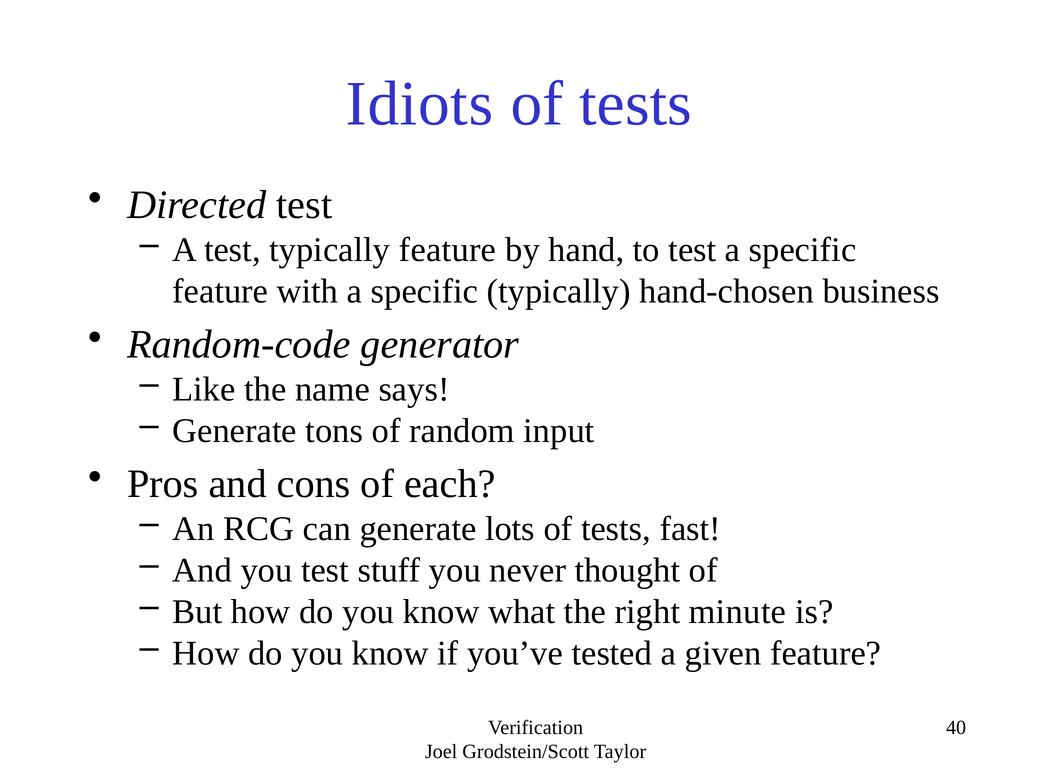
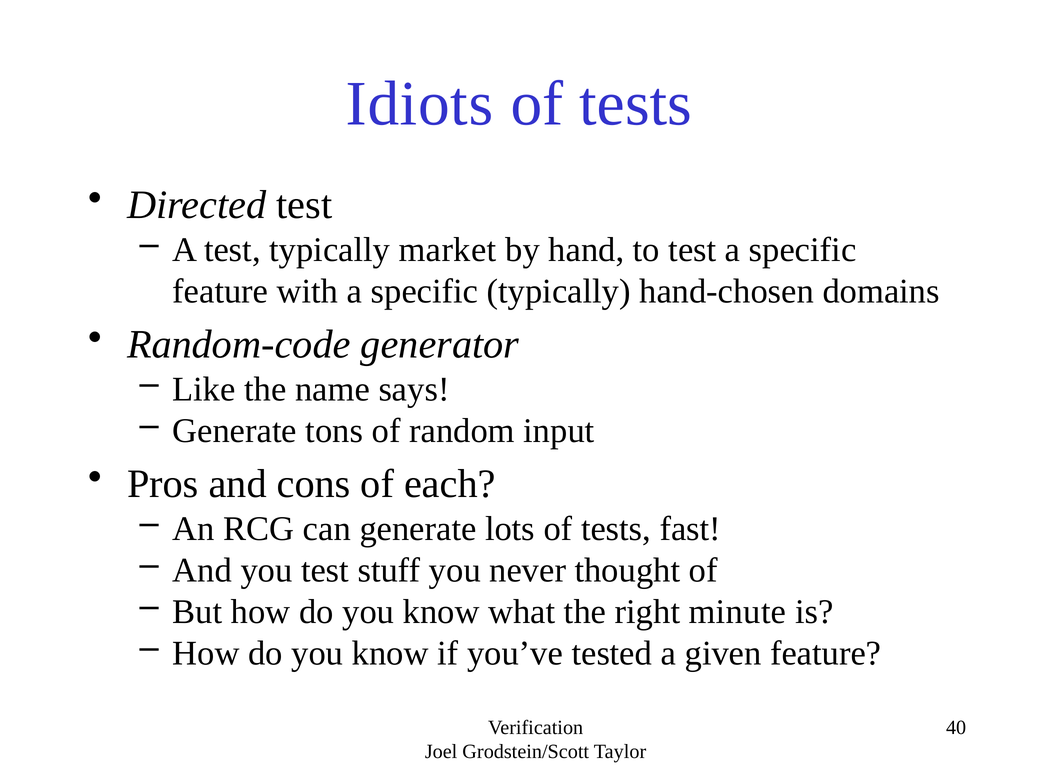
typically feature: feature -> market (447, 250)
business: business -> domains (881, 291)
